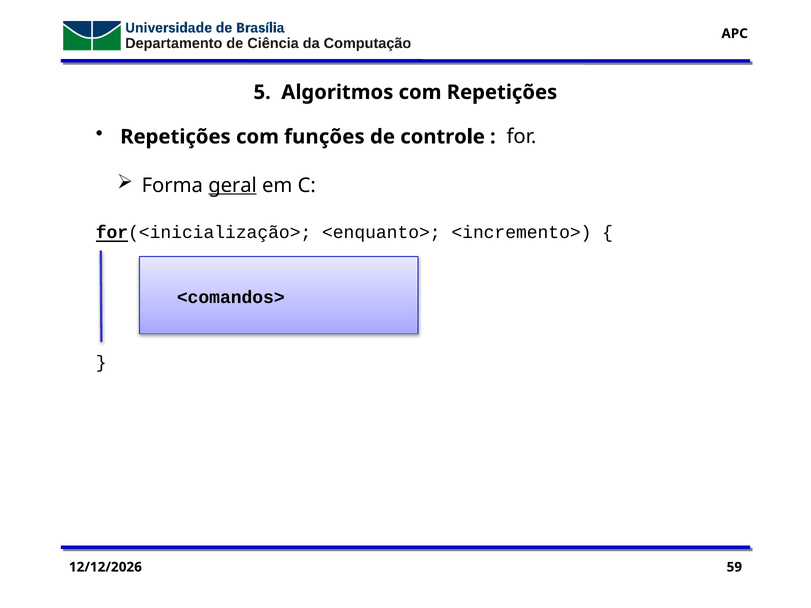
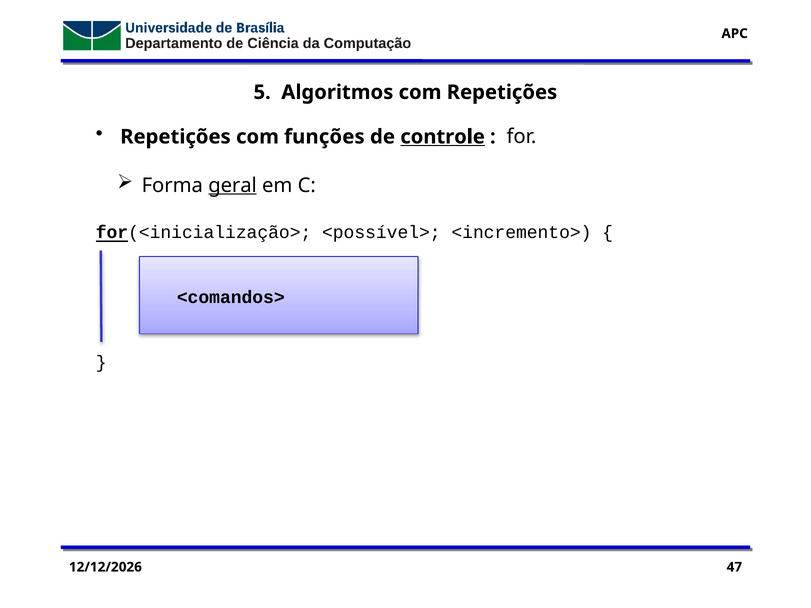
controle underline: none -> present (443, 137)
<enquanto>: <enquanto> -> <possível> (381, 233)
59: 59 -> 47 (734, 567)
